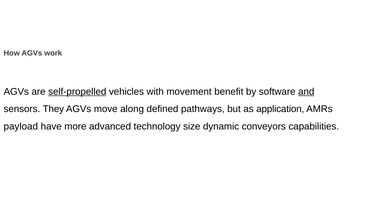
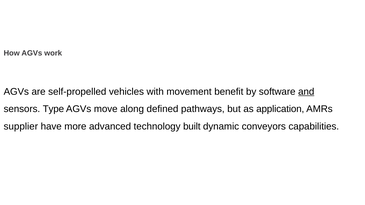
self-propelled underline: present -> none (77, 92)
They: They -> Type (53, 109)
payload: payload -> supplier (21, 127)
size: size -> built (192, 127)
